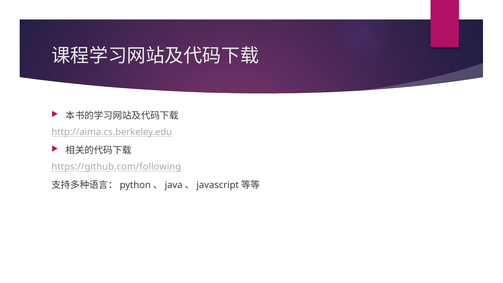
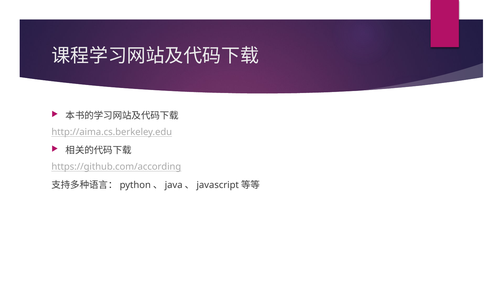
https://github.com/following: https://github.com/following -> https://github.com/according (116, 167)
